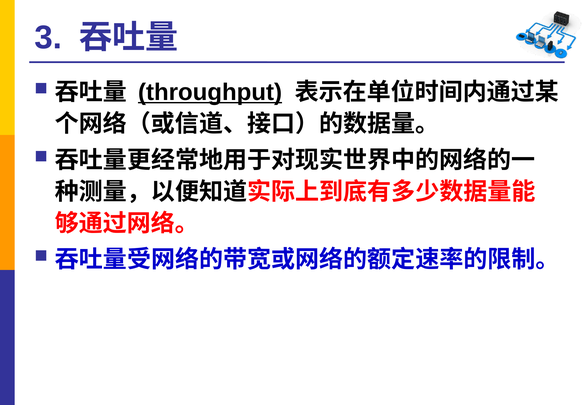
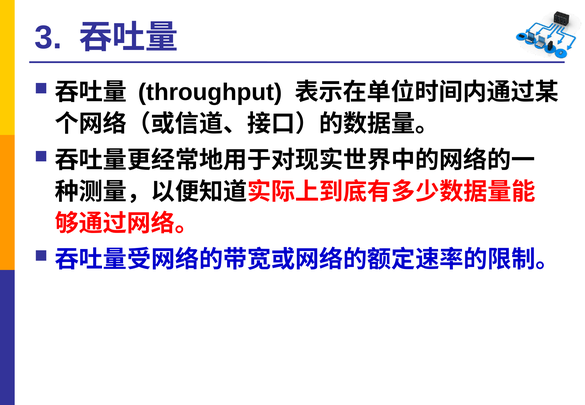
throughput underline: present -> none (210, 92)
